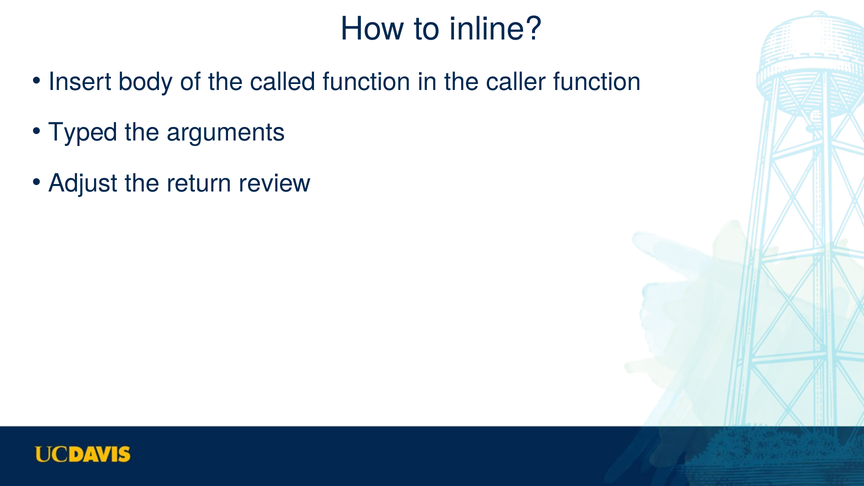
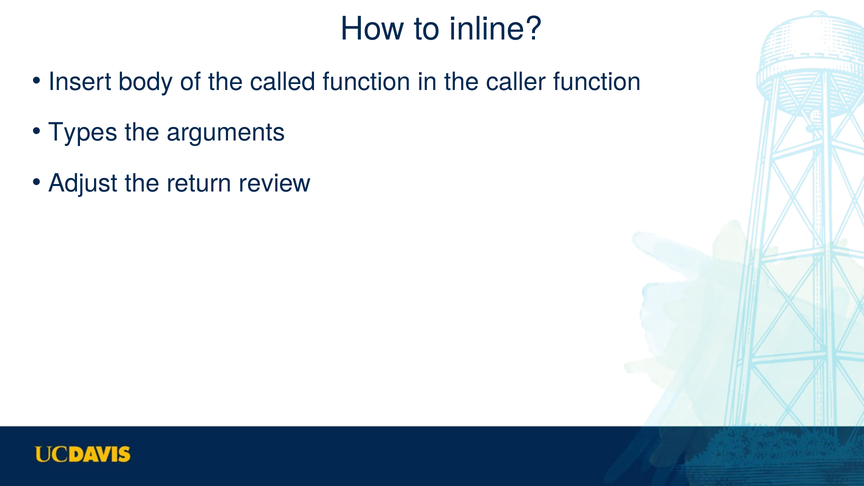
Typed: Typed -> Types (83, 133)
